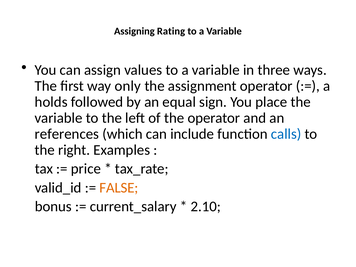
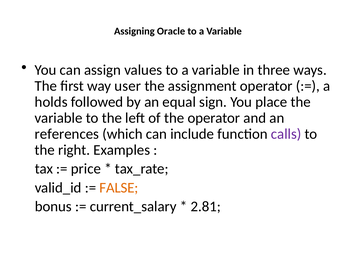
Rating: Rating -> Oracle (171, 31)
only: only -> user (128, 86)
calls colour: blue -> purple (286, 134)
2.10: 2.10 -> 2.81 (206, 207)
